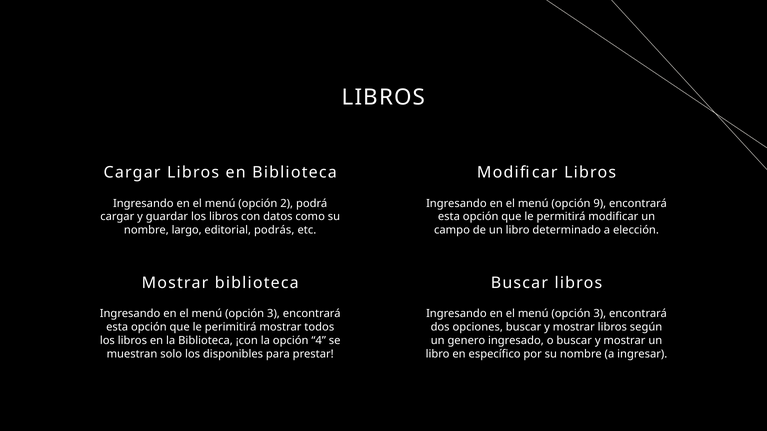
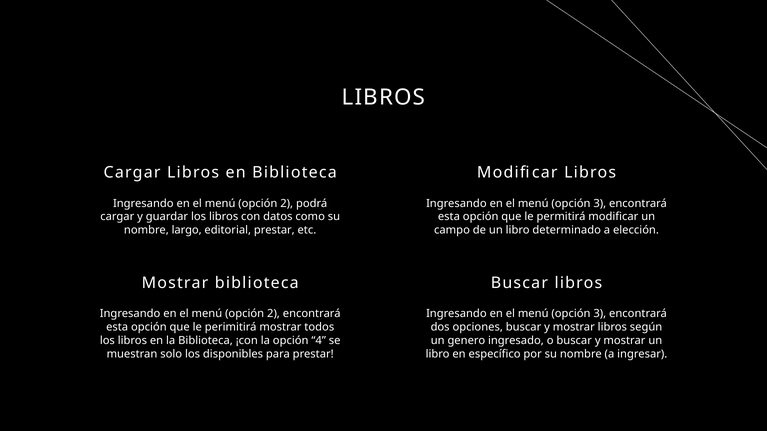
9: 9 -> 3 (600, 204)
editorial podrás: podrás -> prestar (274, 230)
3: 3 -> 2 (273, 314)
